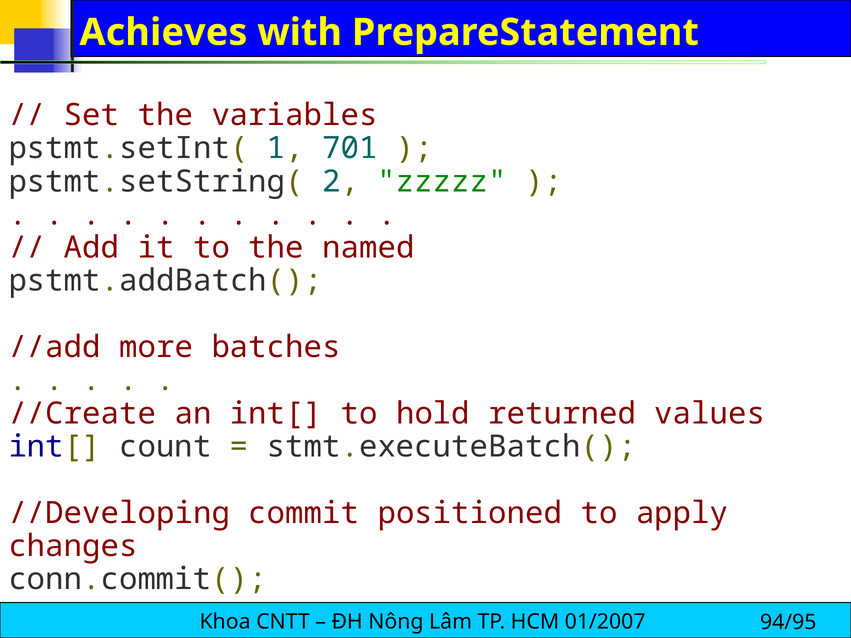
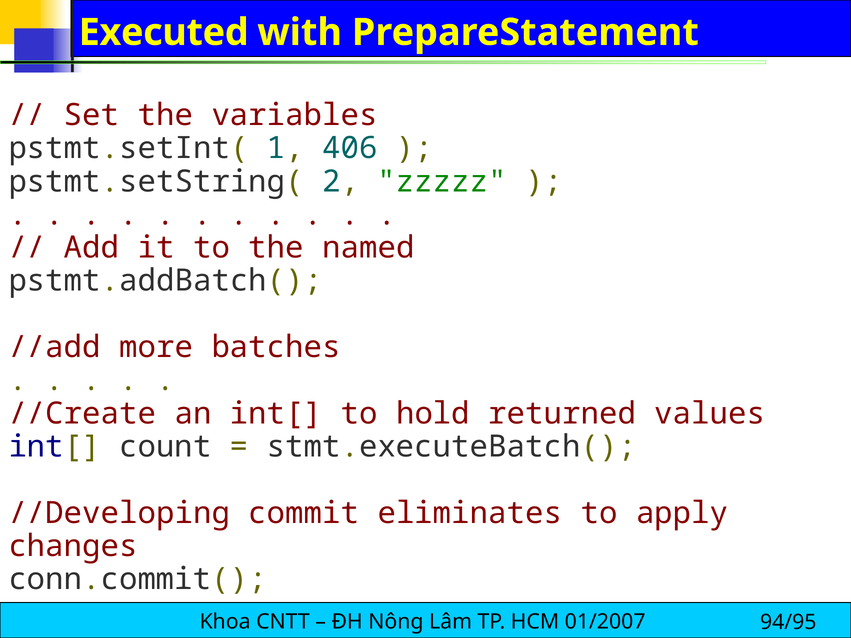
Achieves: Achieves -> Executed (164, 32)
701: 701 -> 406 (350, 148)
positioned: positioned -> eliminates (470, 513)
